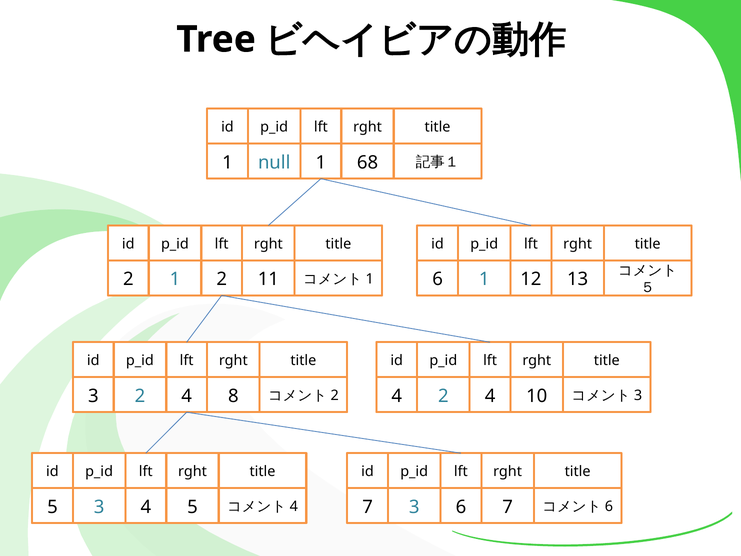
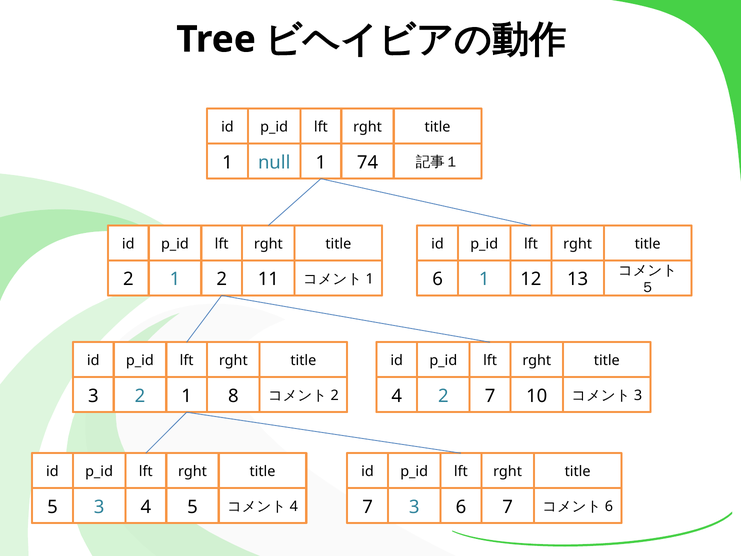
68: 68 -> 74 (368, 162)
4: 4 -> 1 (187, 396)
4: 4 -> 7 (490, 396)
